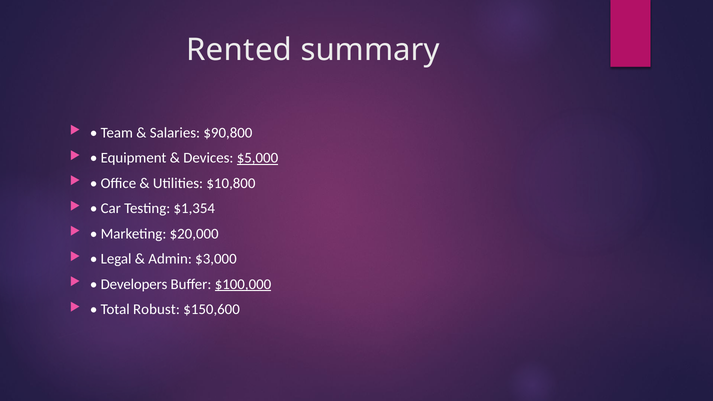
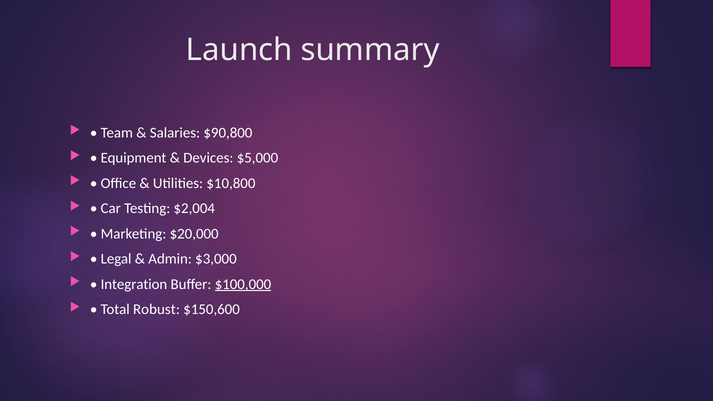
Rented: Rented -> Launch (239, 50)
$5,000 underline: present -> none (257, 158)
$1,354: $1,354 -> $2,004 (194, 208)
Developers: Developers -> Integration (134, 284)
